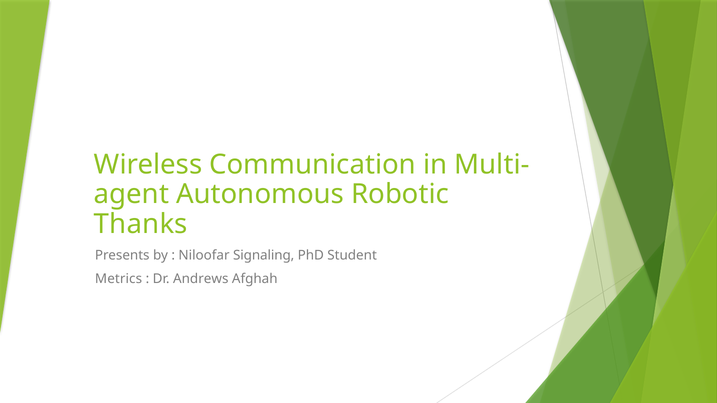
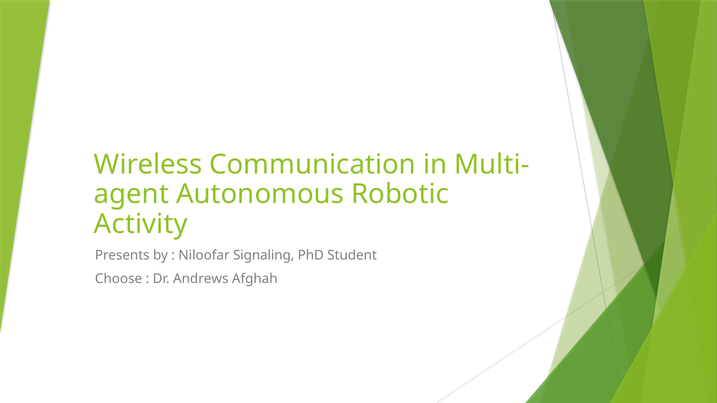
Thanks: Thanks -> Activity (141, 224)
Metrics: Metrics -> Choose (119, 279)
